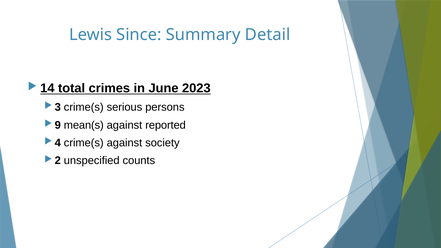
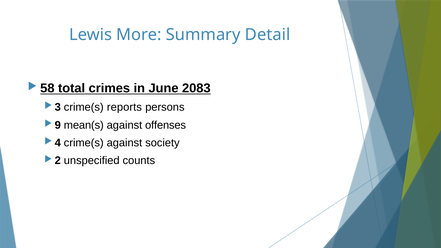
Since: Since -> More (139, 35)
14: 14 -> 58 (47, 88)
2023: 2023 -> 2083 (196, 88)
serious: serious -> reports (124, 107)
reported: reported -> offenses (166, 125)
